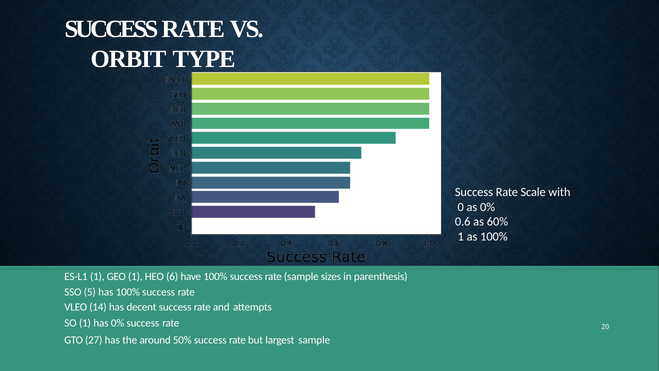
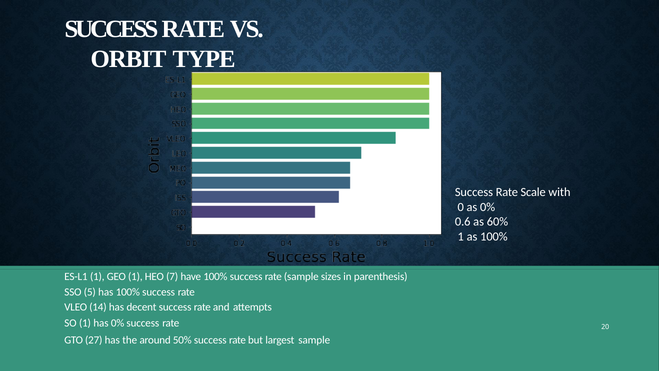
6: 6 -> 7 (172, 276)
